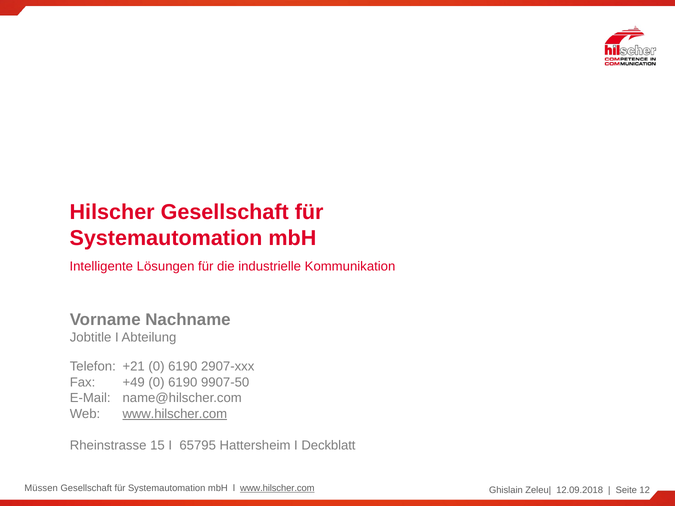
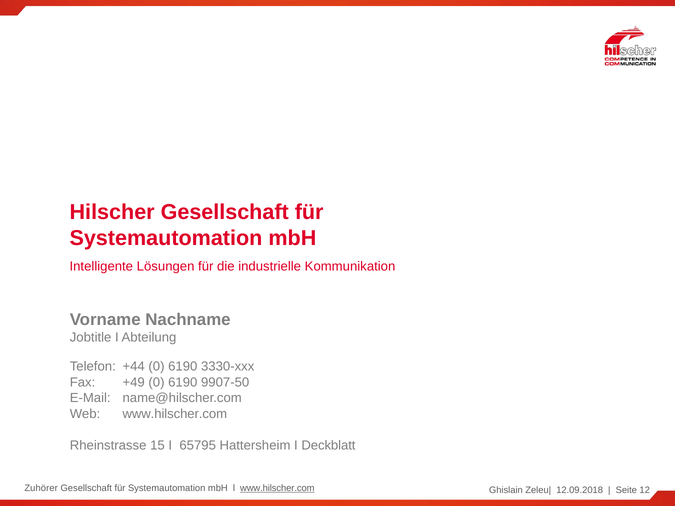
+21: +21 -> +44 (134, 367)
2907-xxx: 2907-xxx -> 3330-xxx (228, 367)
www.hilscher.com underline: present -> none (175, 414)
Müssen: Müssen -> Zuhörer (41, 489)
